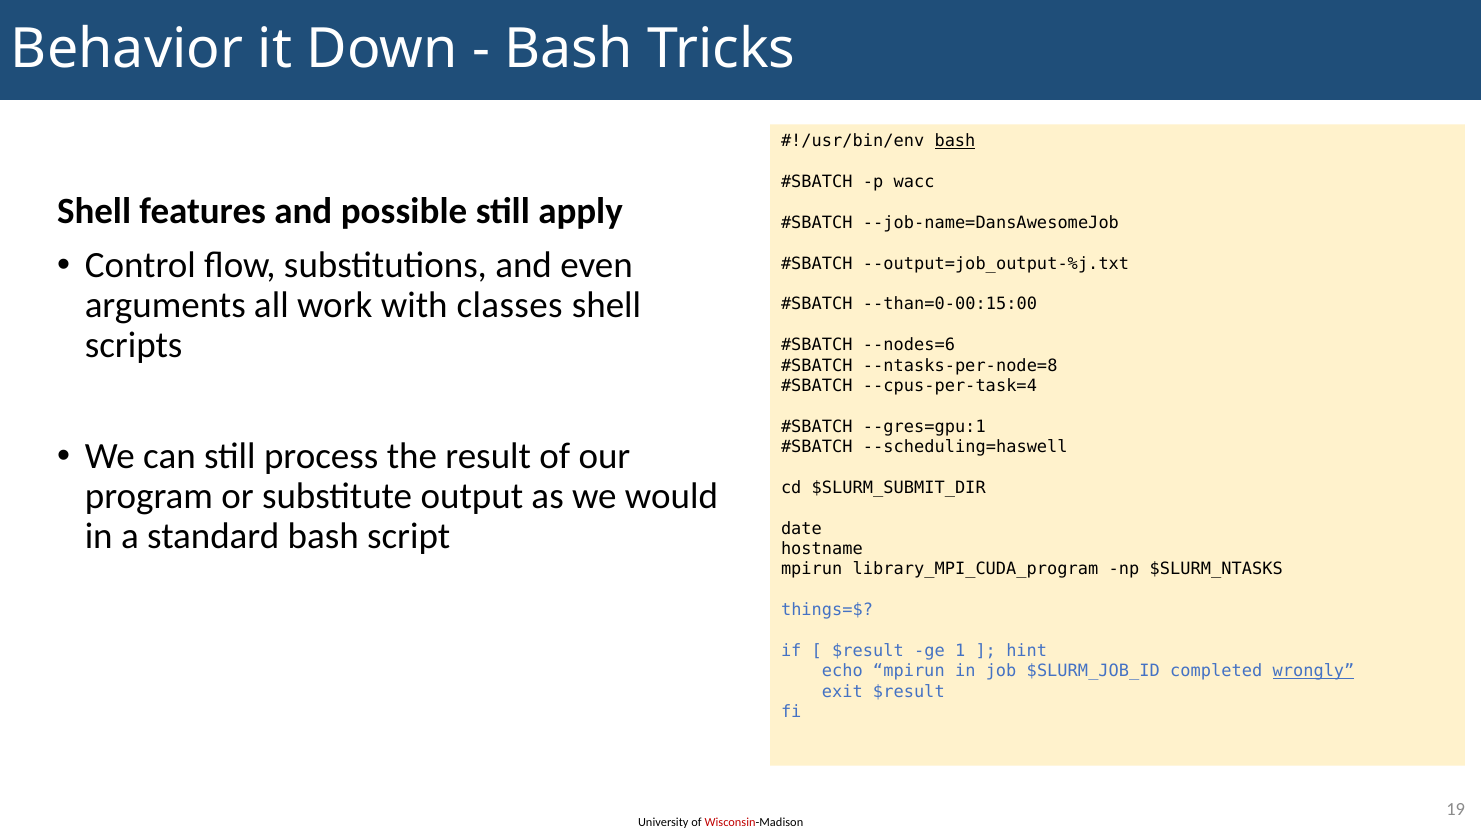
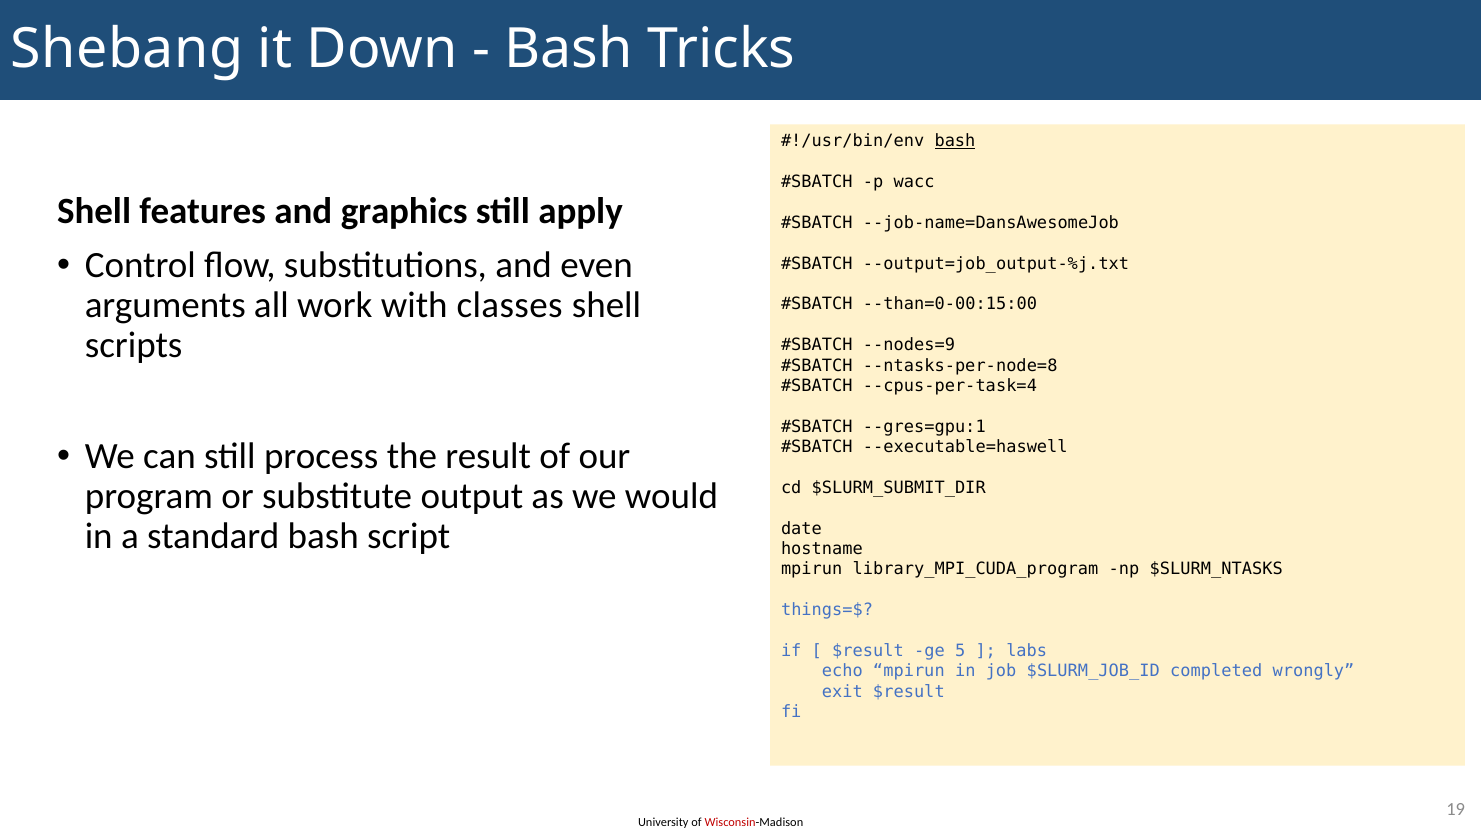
Behavior: Behavior -> Shebang (127, 50)
possible: possible -> graphics (404, 211)
--nodes=6: --nodes=6 -> --nodes=9 (909, 345)
--scheduling=haswell: --scheduling=haswell -> --executable=haswell (965, 447)
1: 1 -> 5 (960, 651)
hint: hint -> labs (1027, 651)
wrongly underline: present -> none (1314, 671)
